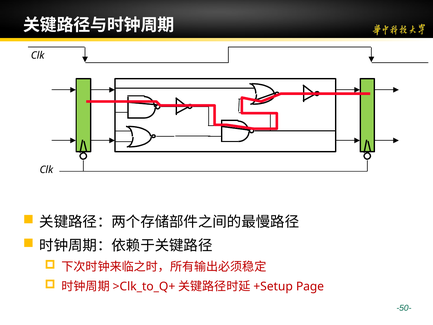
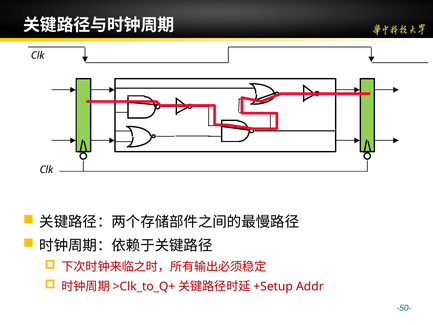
Page: Page -> Addr (310, 286)
